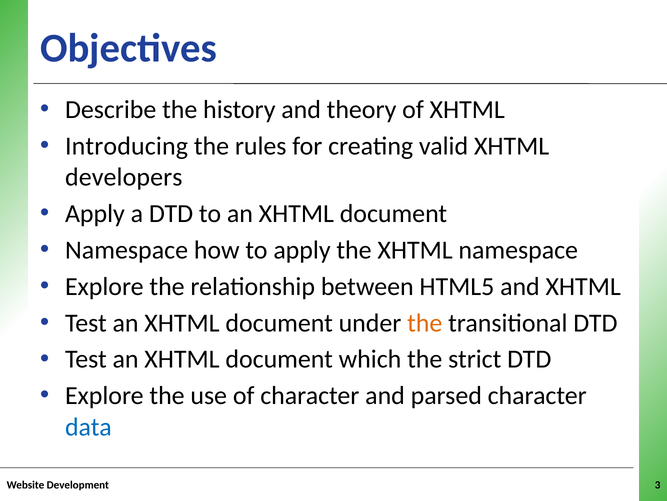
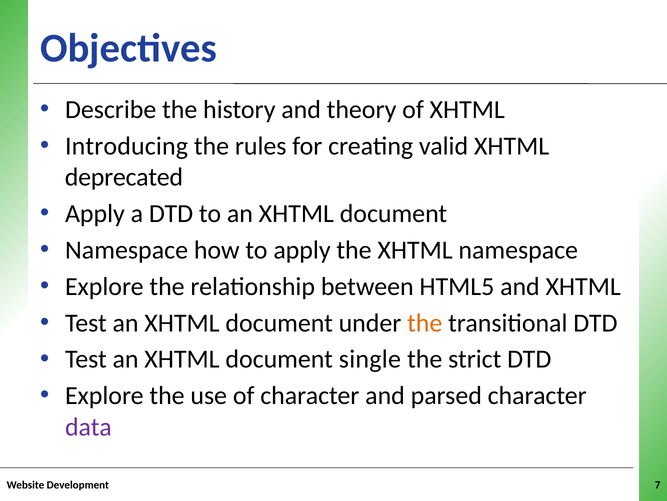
developers: developers -> deprecated (124, 177)
which: which -> single (370, 359)
data colour: blue -> purple (88, 426)
3: 3 -> 7 (658, 484)
